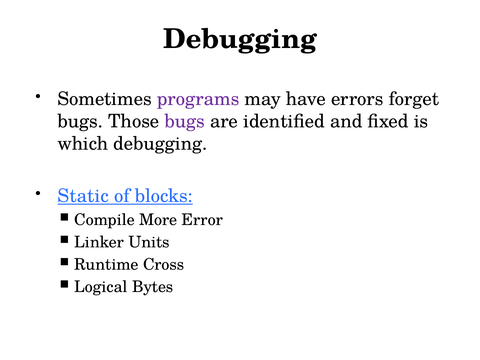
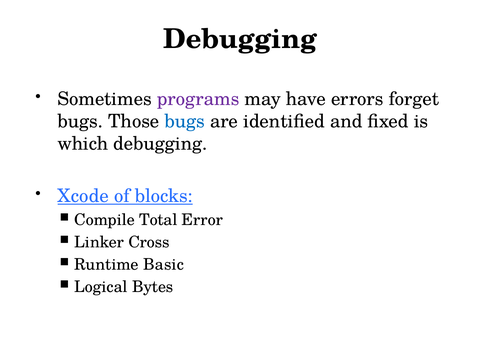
bugs colour: purple -> blue (185, 121)
Static: Static -> Xcode (83, 196)
More: More -> Total (158, 220)
Units: Units -> Cross (149, 242)
Cross: Cross -> Basic (164, 265)
